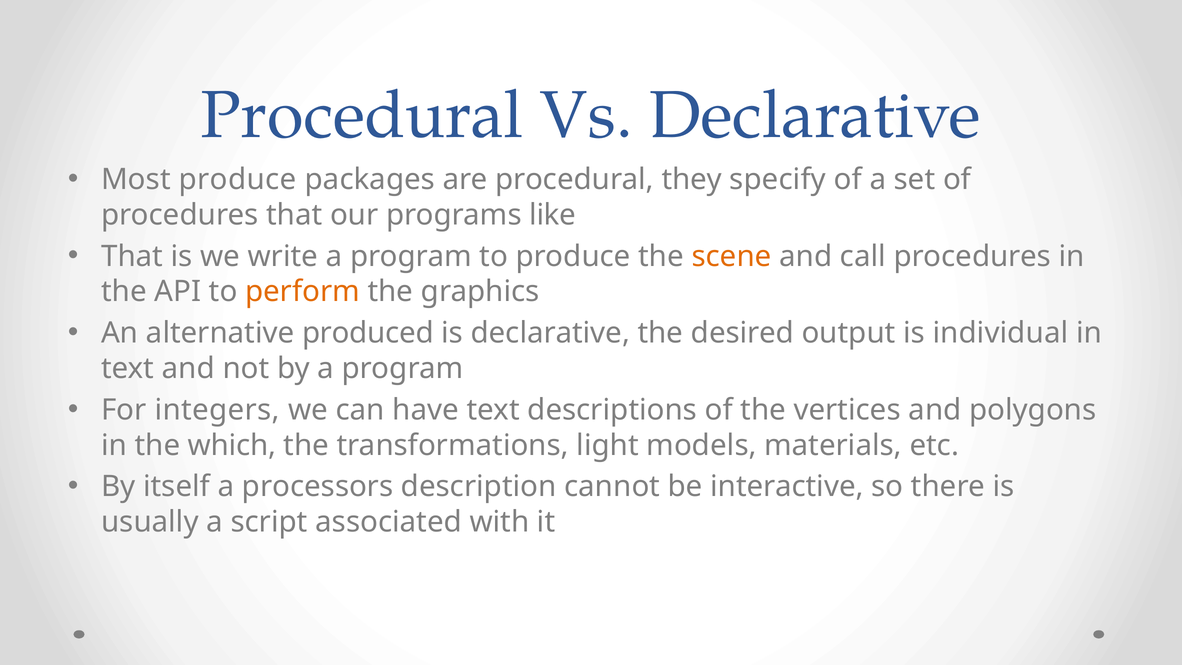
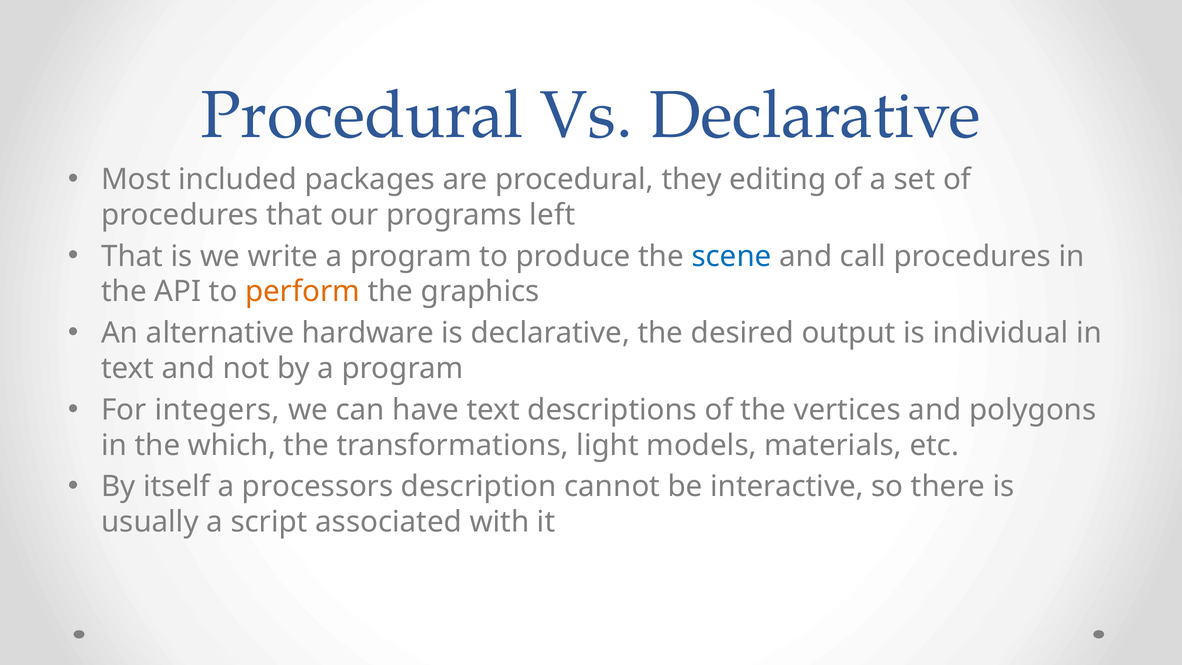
Most produce: produce -> included (238, 179)
specify: specify -> editing (778, 179)
like: like -> left (552, 215)
scene colour: orange -> blue (732, 256)
produced: produced -> hardware (368, 333)
